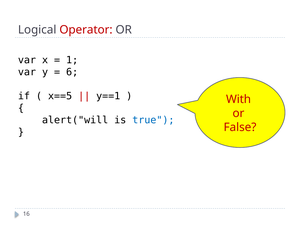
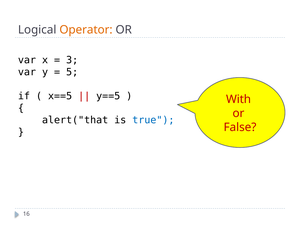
Operator colour: red -> orange (86, 30)
1: 1 -> 3 (72, 60)
6: 6 -> 5 (72, 72)
y==1: y==1 -> y==5 (108, 96)
alert("will: alert("will -> alert("that (75, 120)
